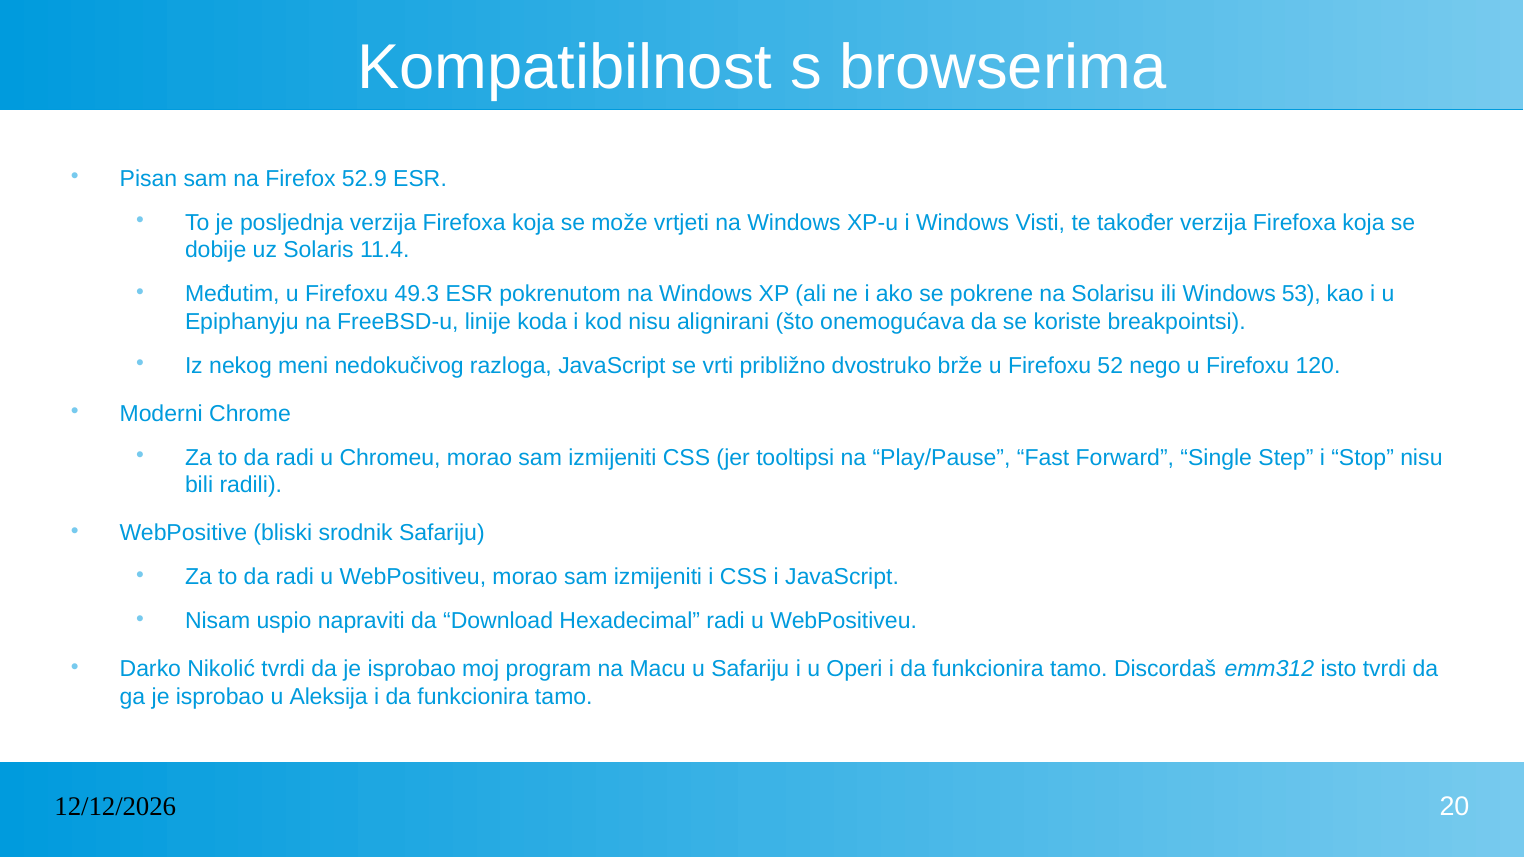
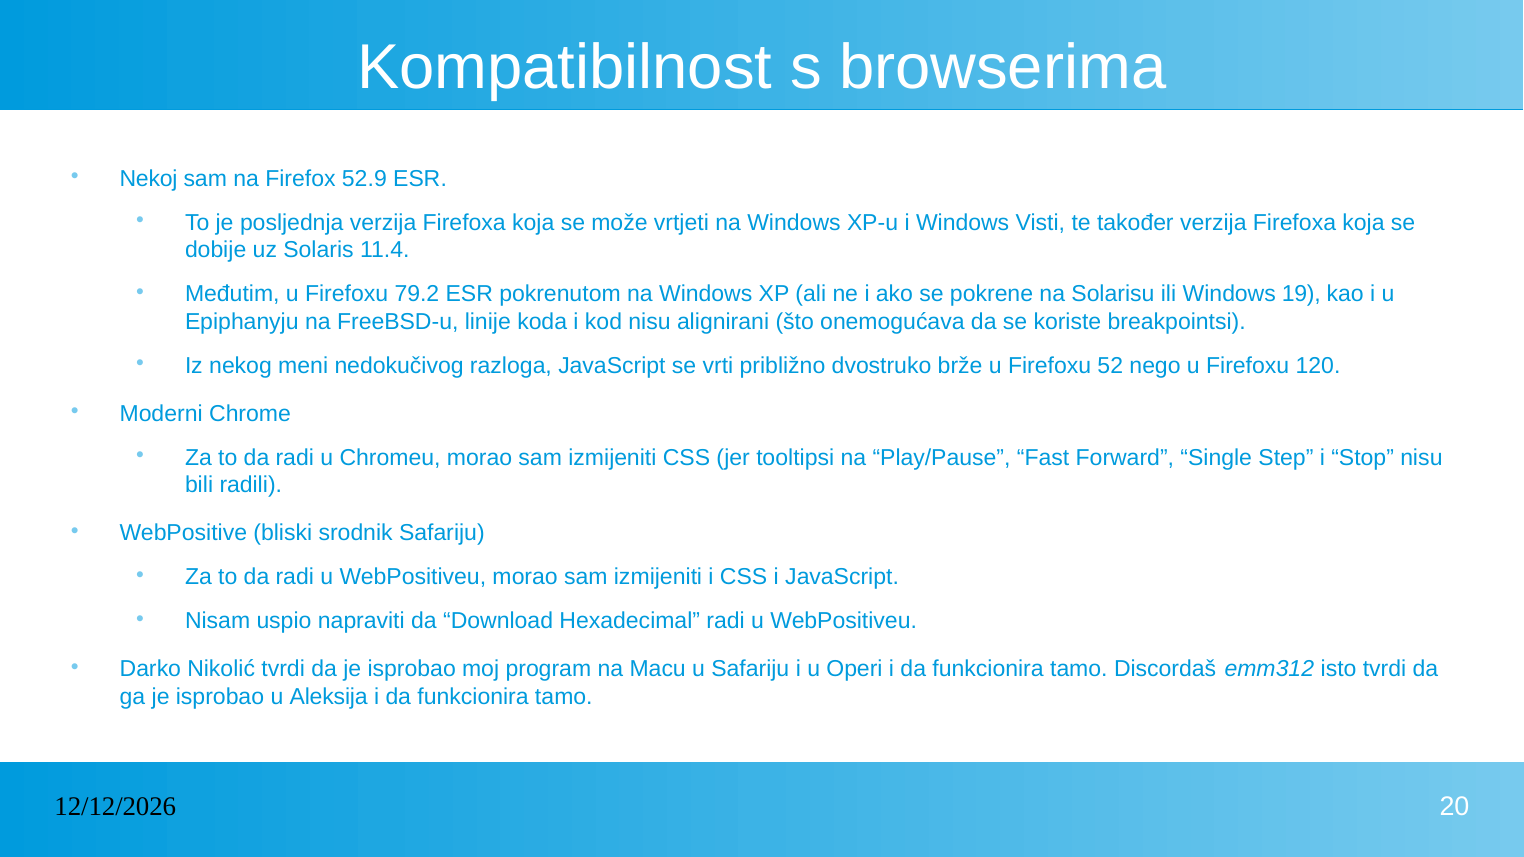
Pisan: Pisan -> Nekoj (149, 179)
49.3: 49.3 -> 79.2 (417, 294)
53: 53 -> 19 (1301, 294)
